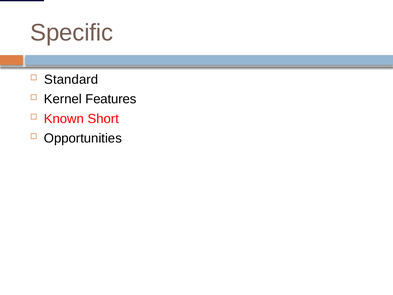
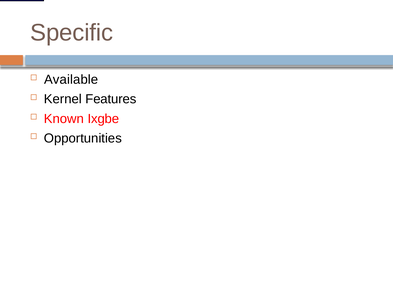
Standard: Standard -> Available (71, 79)
Short: Short -> Ixgbe (103, 119)
